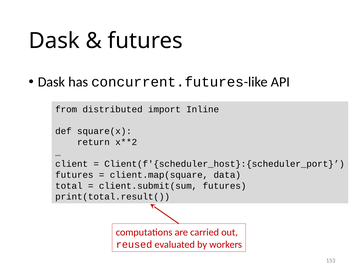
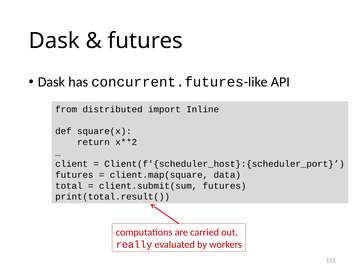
reused: reused -> really (134, 244)
